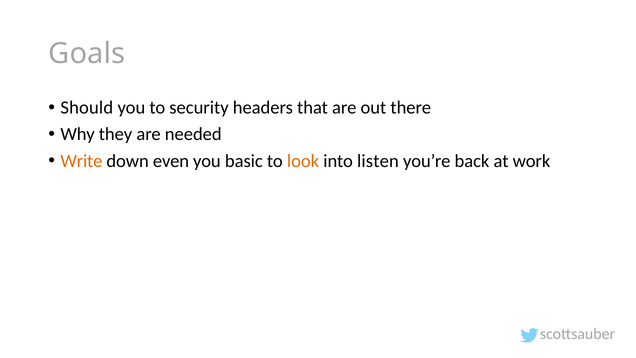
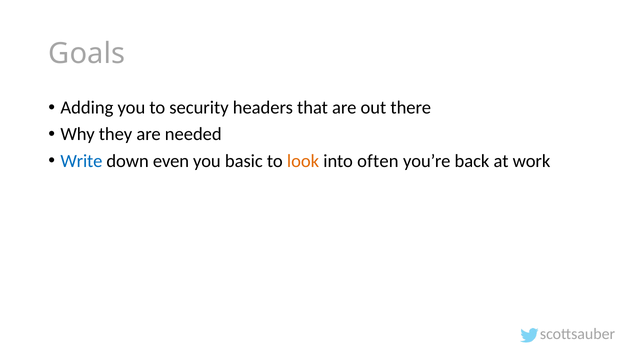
Should: Should -> Adding (87, 108)
Write colour: orange -> blue (81, 161)
listen: listen -> often (378, 161)
